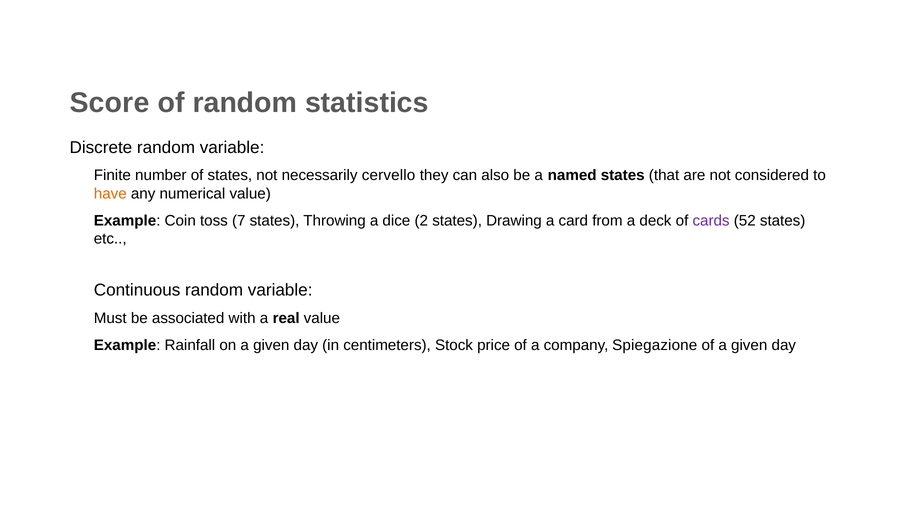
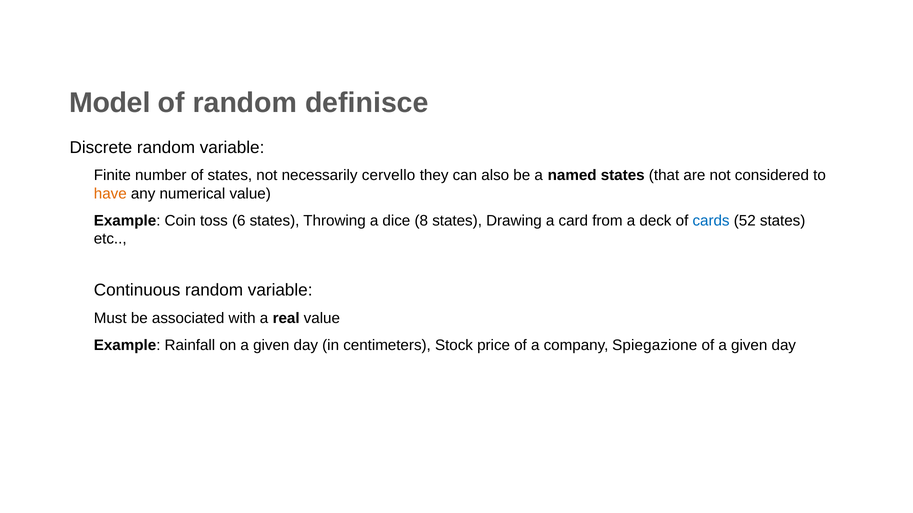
Score: Score -> Model (110, 103)
statistics: statistics -> definisce (367, 103)
7: 7 -> 6 (239, 221)
2: 2 -> 8 (421, 221)
cards colour: purple -> blue (711, 221)
